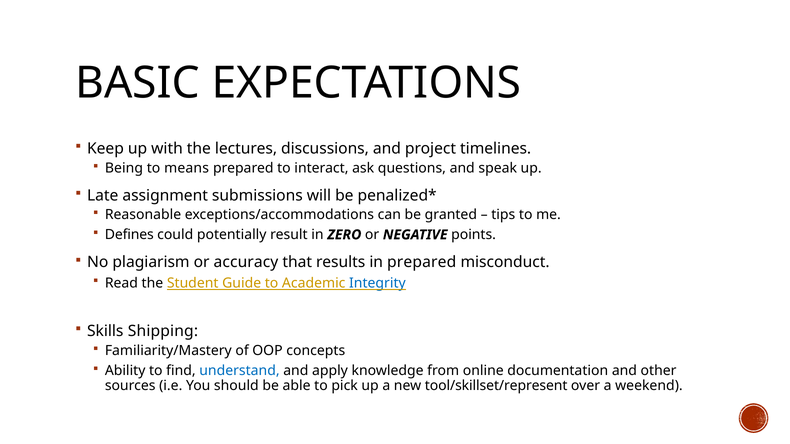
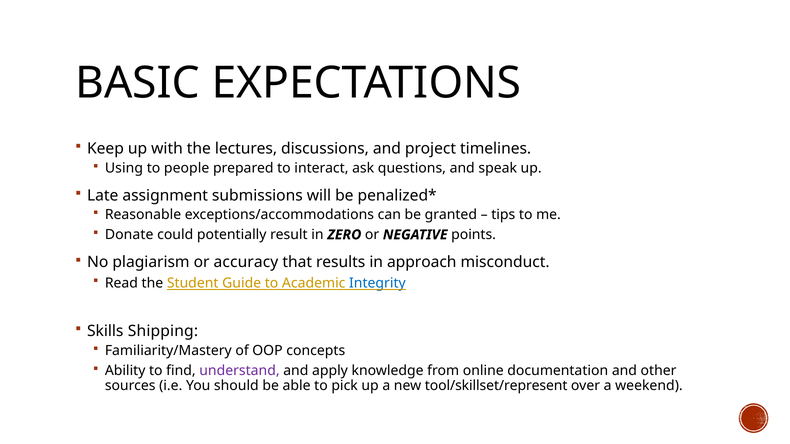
Being: Being -> Using (124, 168)
means: means -> people (187, 168)
Defines: Defines -> Donate (129, 235)
in prepared: prepared -> approach (422, 262)
understand colour: blue -> purple (239, 371)
